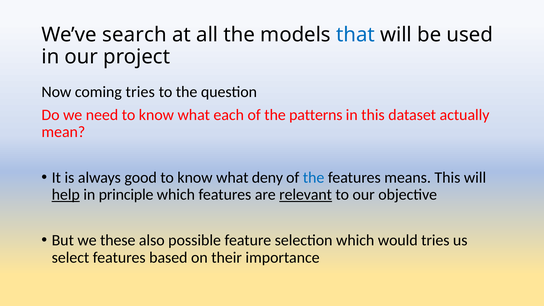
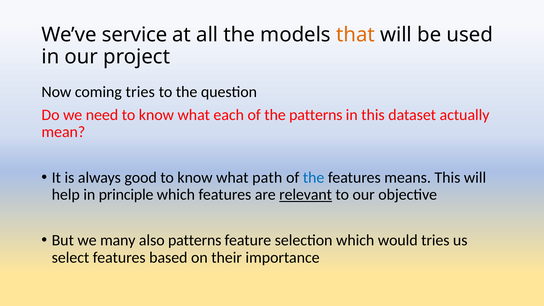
search: search -> service (135, 35)
that colour: blue -> orange (355, 35)
deny: deny -> path (267, 178)
help underline: present -> none (66, 195)
these: these -> many (118, 240)
also possible: possible -> patterns (195, 240)
